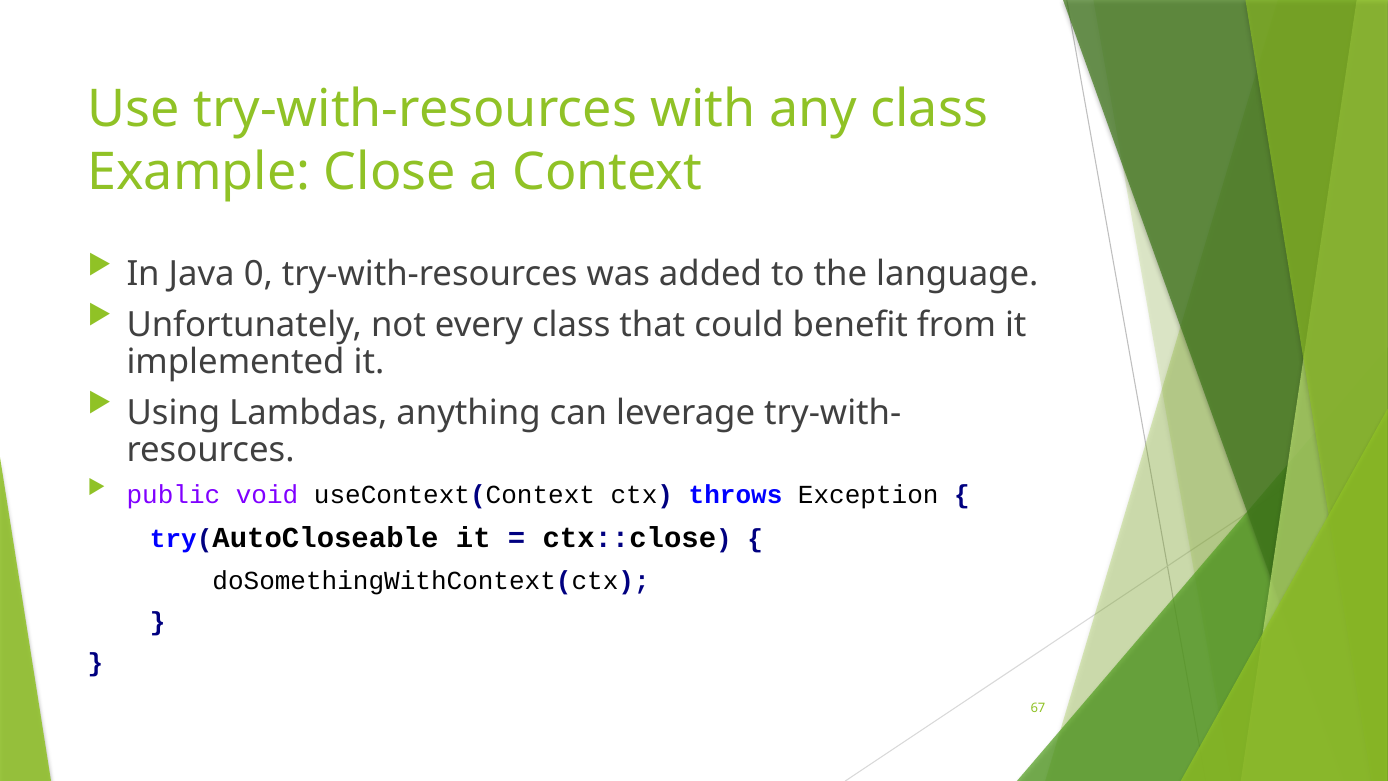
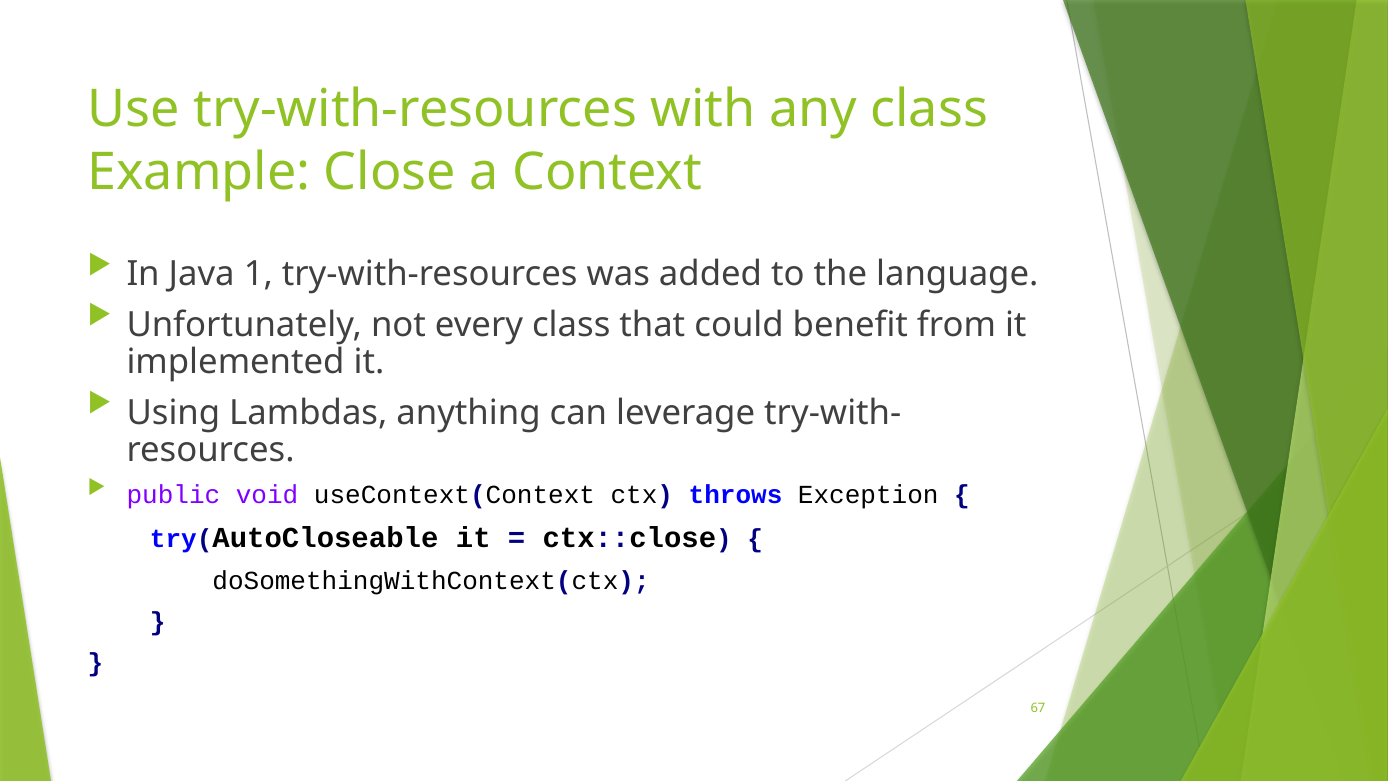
0: 0 -> 1 (258, 274)
